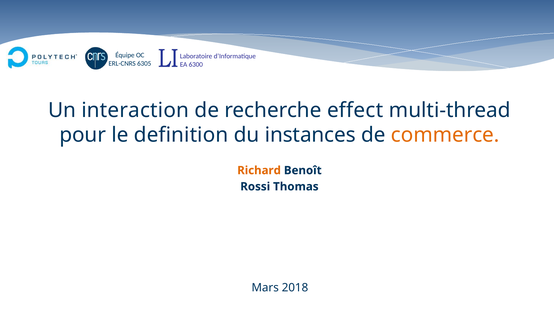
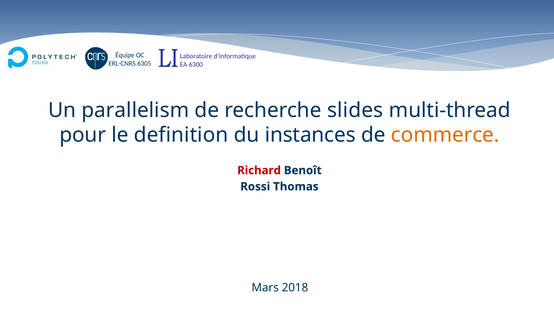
interaction: interaction -> parallelism (135, 110)
effect: effect -> slides (355, 110)
Richard colour: orange -> red (259, 170)
